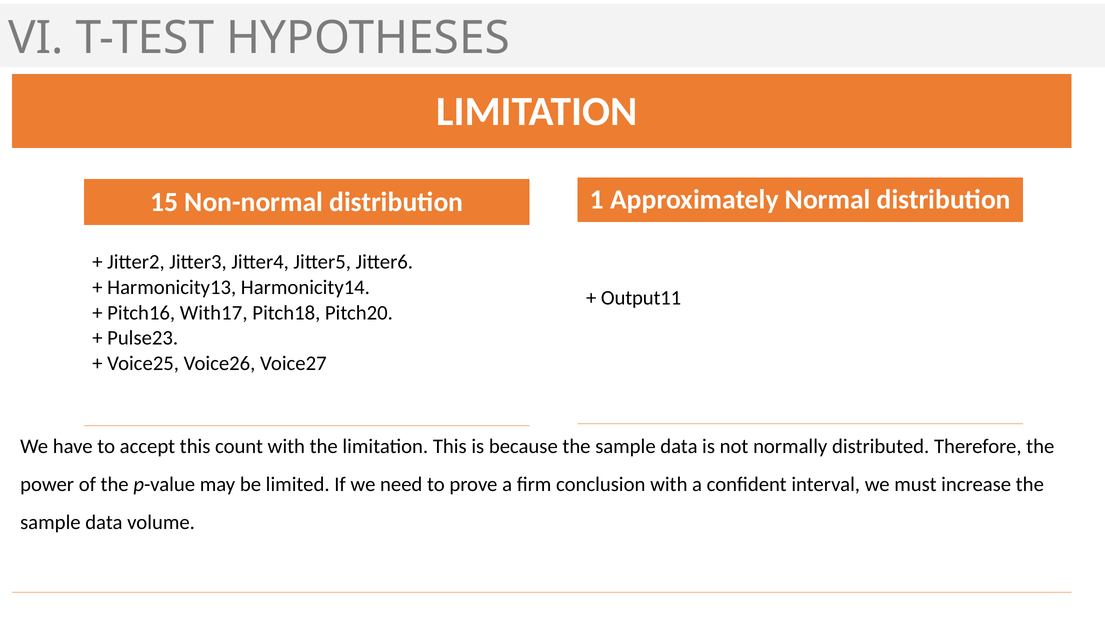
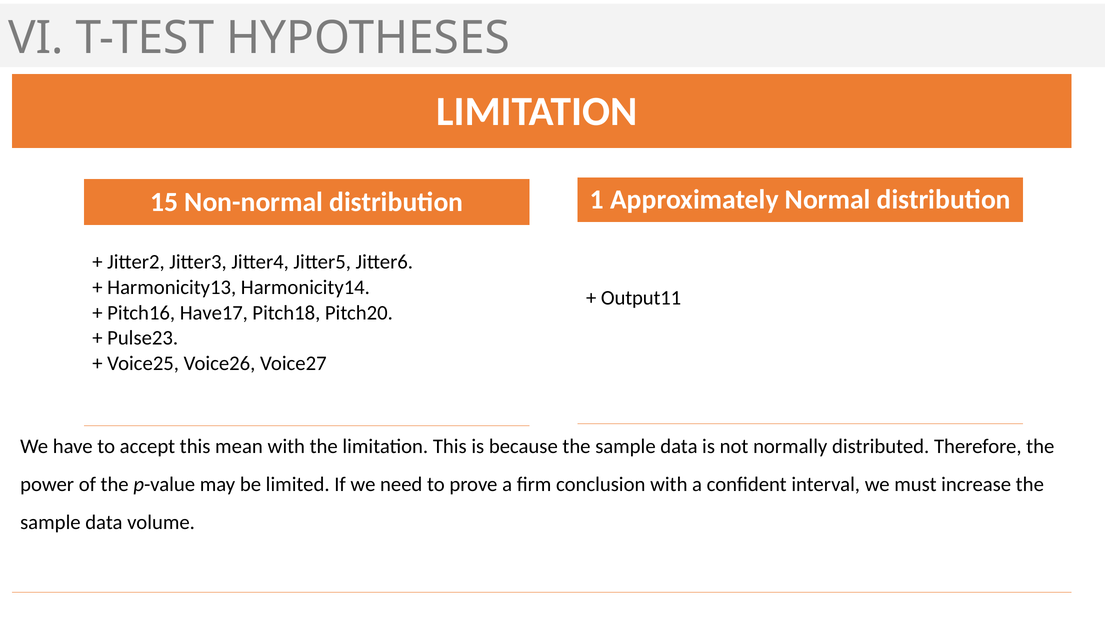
With17: With17 -> Have17 (214, 313)
count: count -> mean (239, 446)
